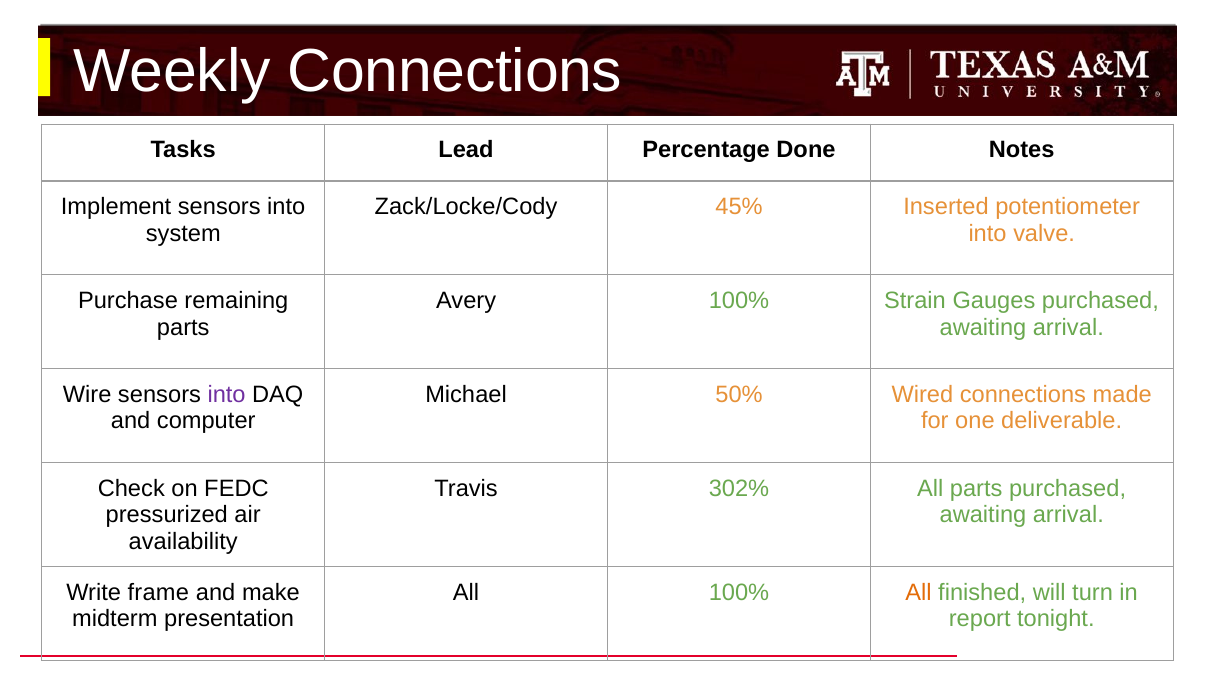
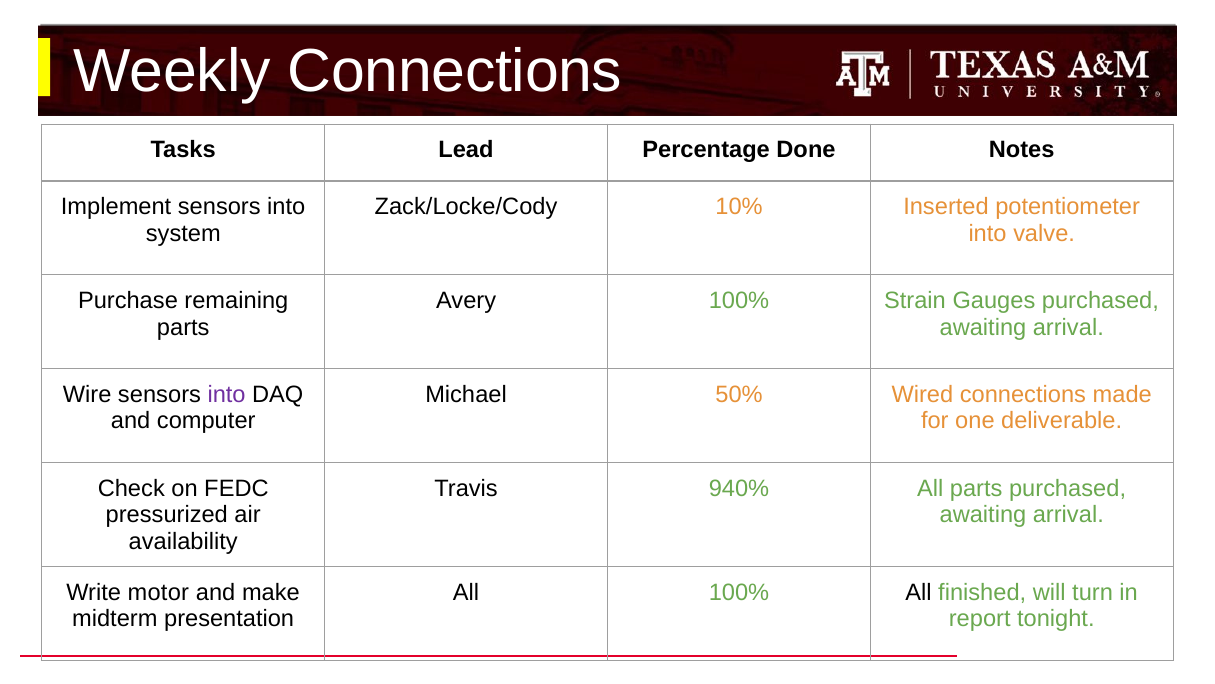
45%: 45% -> 10% (739, 207)
302%: 302% -> 940% (739, 488)
frame: frame -> motor (158, 592)
All colour: orange -> black (919, 592)
